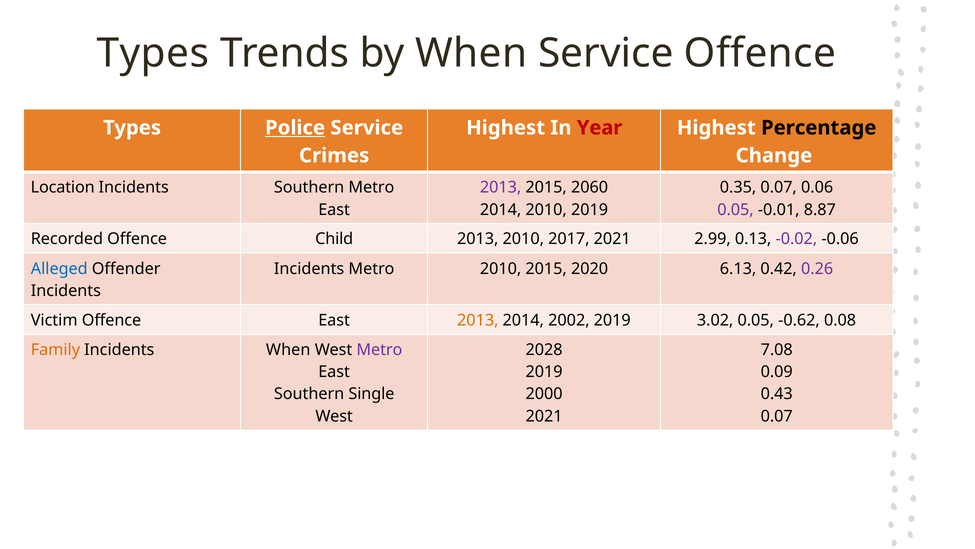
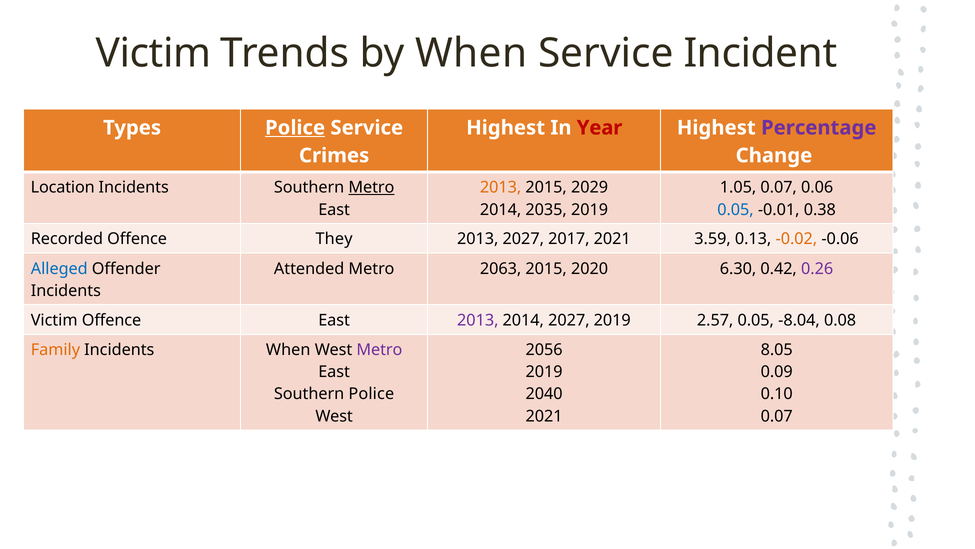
Types: Types -> Victim (153, 53)
Service Offence: Offence -> Incident (760, 53)
Percentage colour: black -> purple (819, 128)
Metro underline: none -> present (371, 187)
2013 colour: purple -> orange (501, 187)
2060: 2060 -> 2029 (590, 187)
0.35: 0.35 -> 1.05 (738, 187)
2014 2010: 2010 -> 2035 (546, 209)
0.05 colour: purple -> blue (736, 209)
8.87: 8.87 -> 0.38 (820, 209)
Child: Child -> They (334, 239)
2013 2010: 2010 -> 2027 (523, 239)
2.99: 2.99 -> 3.59 (713, 239)
-0.02 colour: purple -> orange (796, 239)
Incidents: Incidents -> Attended (309, 268)
Metro 2010: 2010 -> 2063 (501, 268)
6.13: 6.13 -> 6.30 (738, 268)
2013 colour: orange -> purple (478, 320)
2014 2002: 2002 -> 2027 (569, 320)
3.02: 3.02 -> 2.57 (715, 320)
-0.62: -0.62 -> -8.04 (799, 320)
2028: 2028 -> 2056 (544, 350)
7.08: 7.08 -> 8.05 (777, 350)
Southern Single: Single -> Police (371, 394)
2000: 2000 -> 2040 (544, 394)
0.43: 0.43 -> 0.10 (777, 394)
